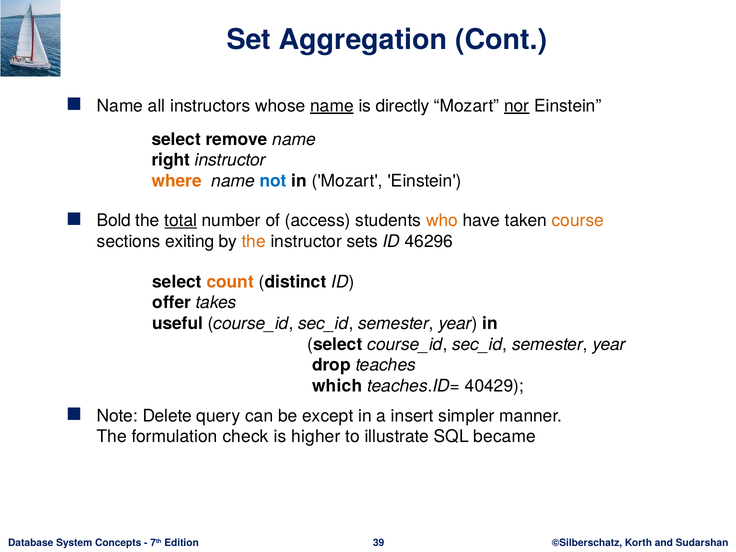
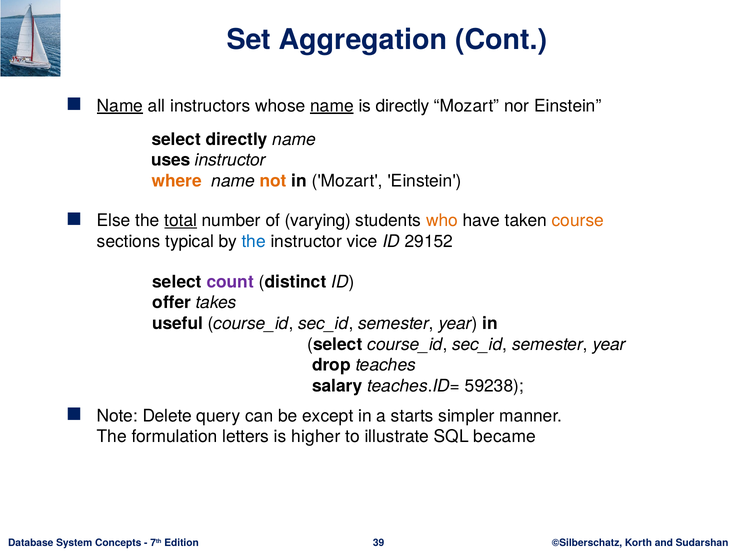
Name underline: none -> present (120, 106)
nor underline: present -> none (517, 106)
select remove: remove -> directly (237, 139)
right: right -> uses (171, 160)
not colour: blue -> orange (273, 181)
Bold: Bold -> Else (114, 221)
access: access -> varying (318, 221)
exiting: exiting -> typical (190, 242)
the colour: orange -> blue (254, 242)
sets: sets -> vice (362, 242)
46296: 46296 -> 29152 (429, 242)
count colour: orange -> purple (230, 282)
which: which -> salary (337, 386)
40429: 40429 -> 59238 (494, 386)
insert: insert -> starts (412, 416)
check: check -> letters (246, 437)
